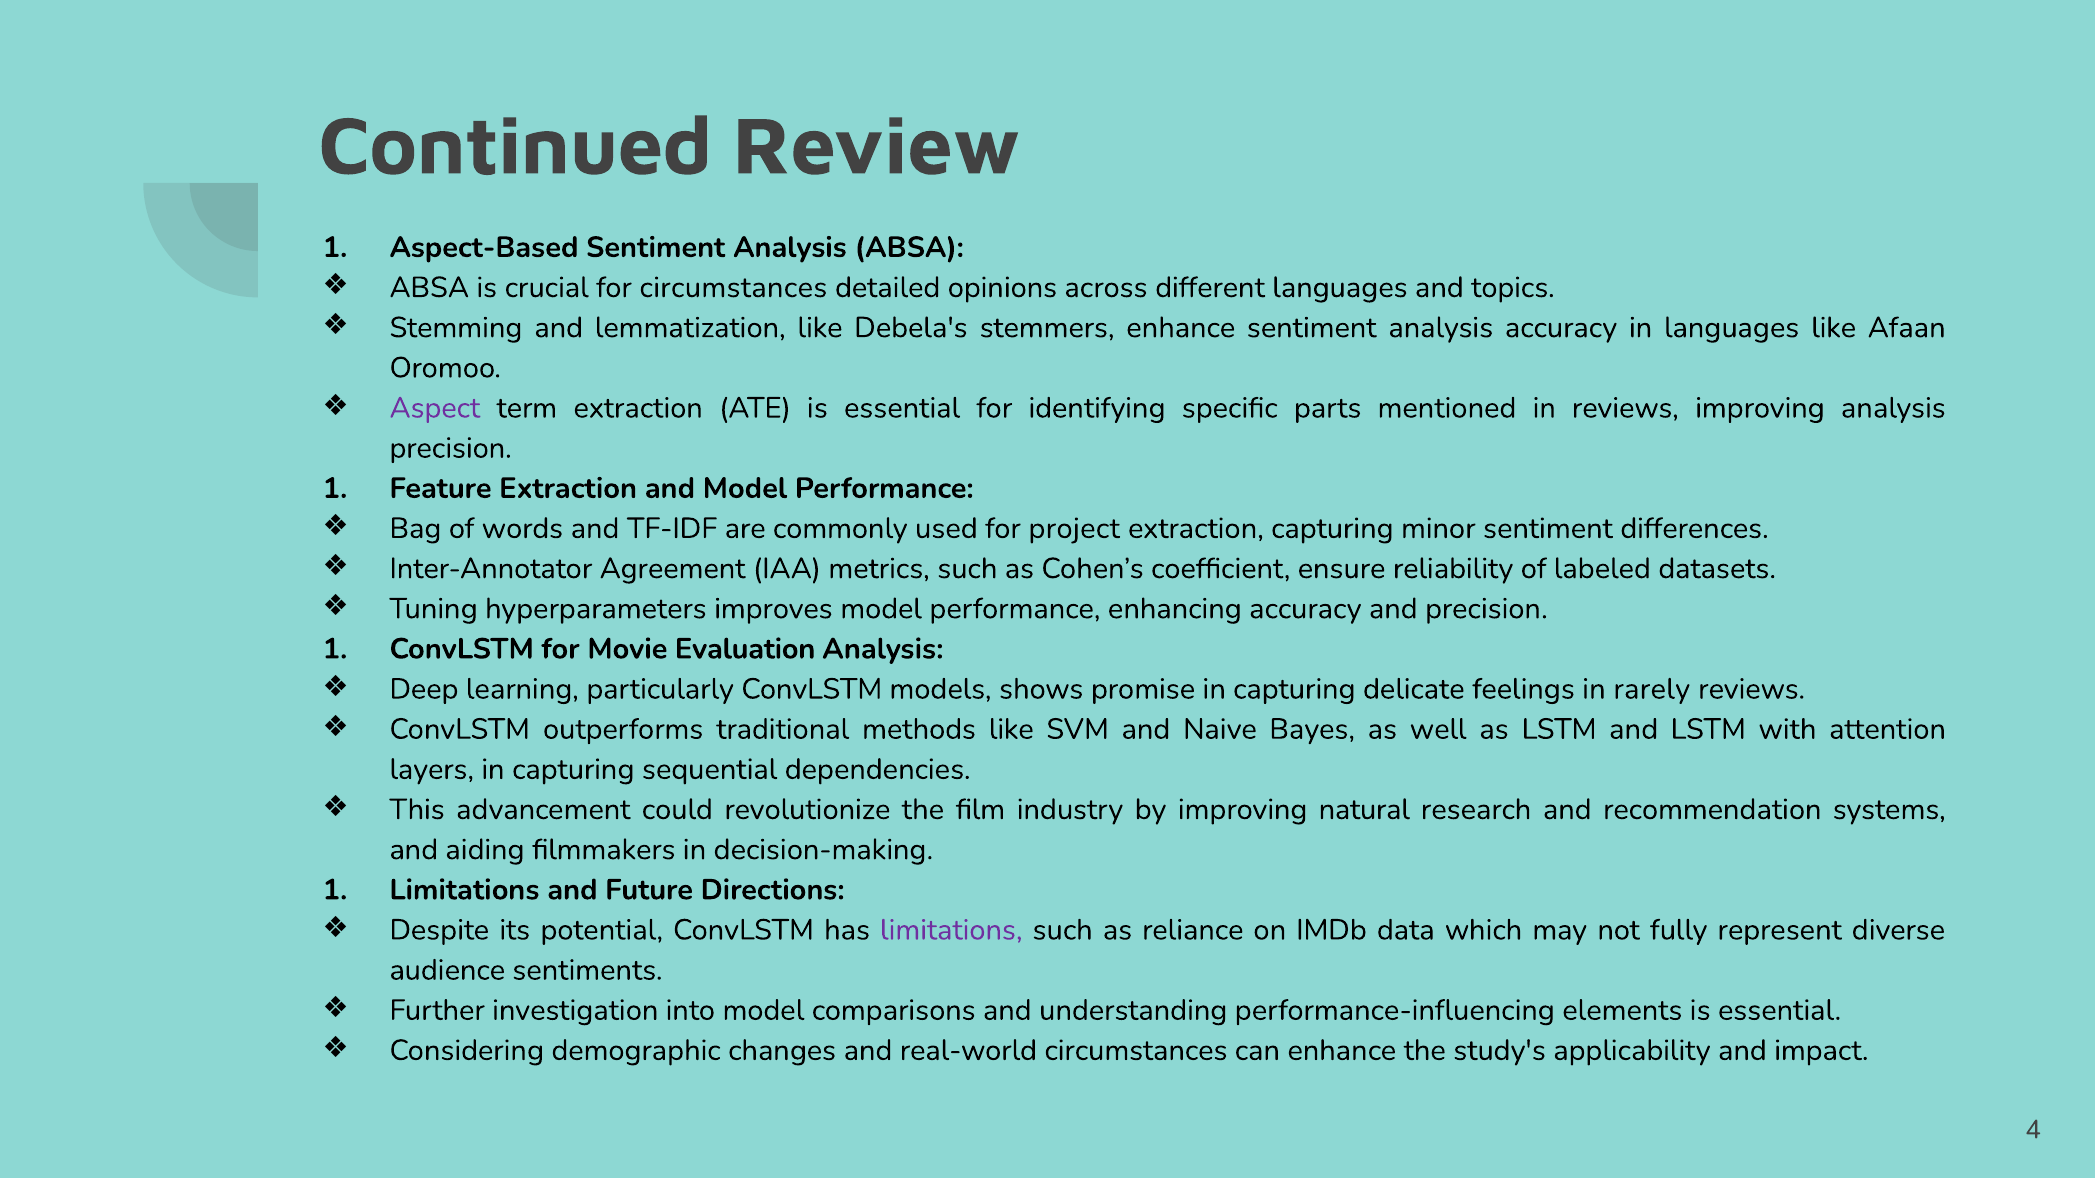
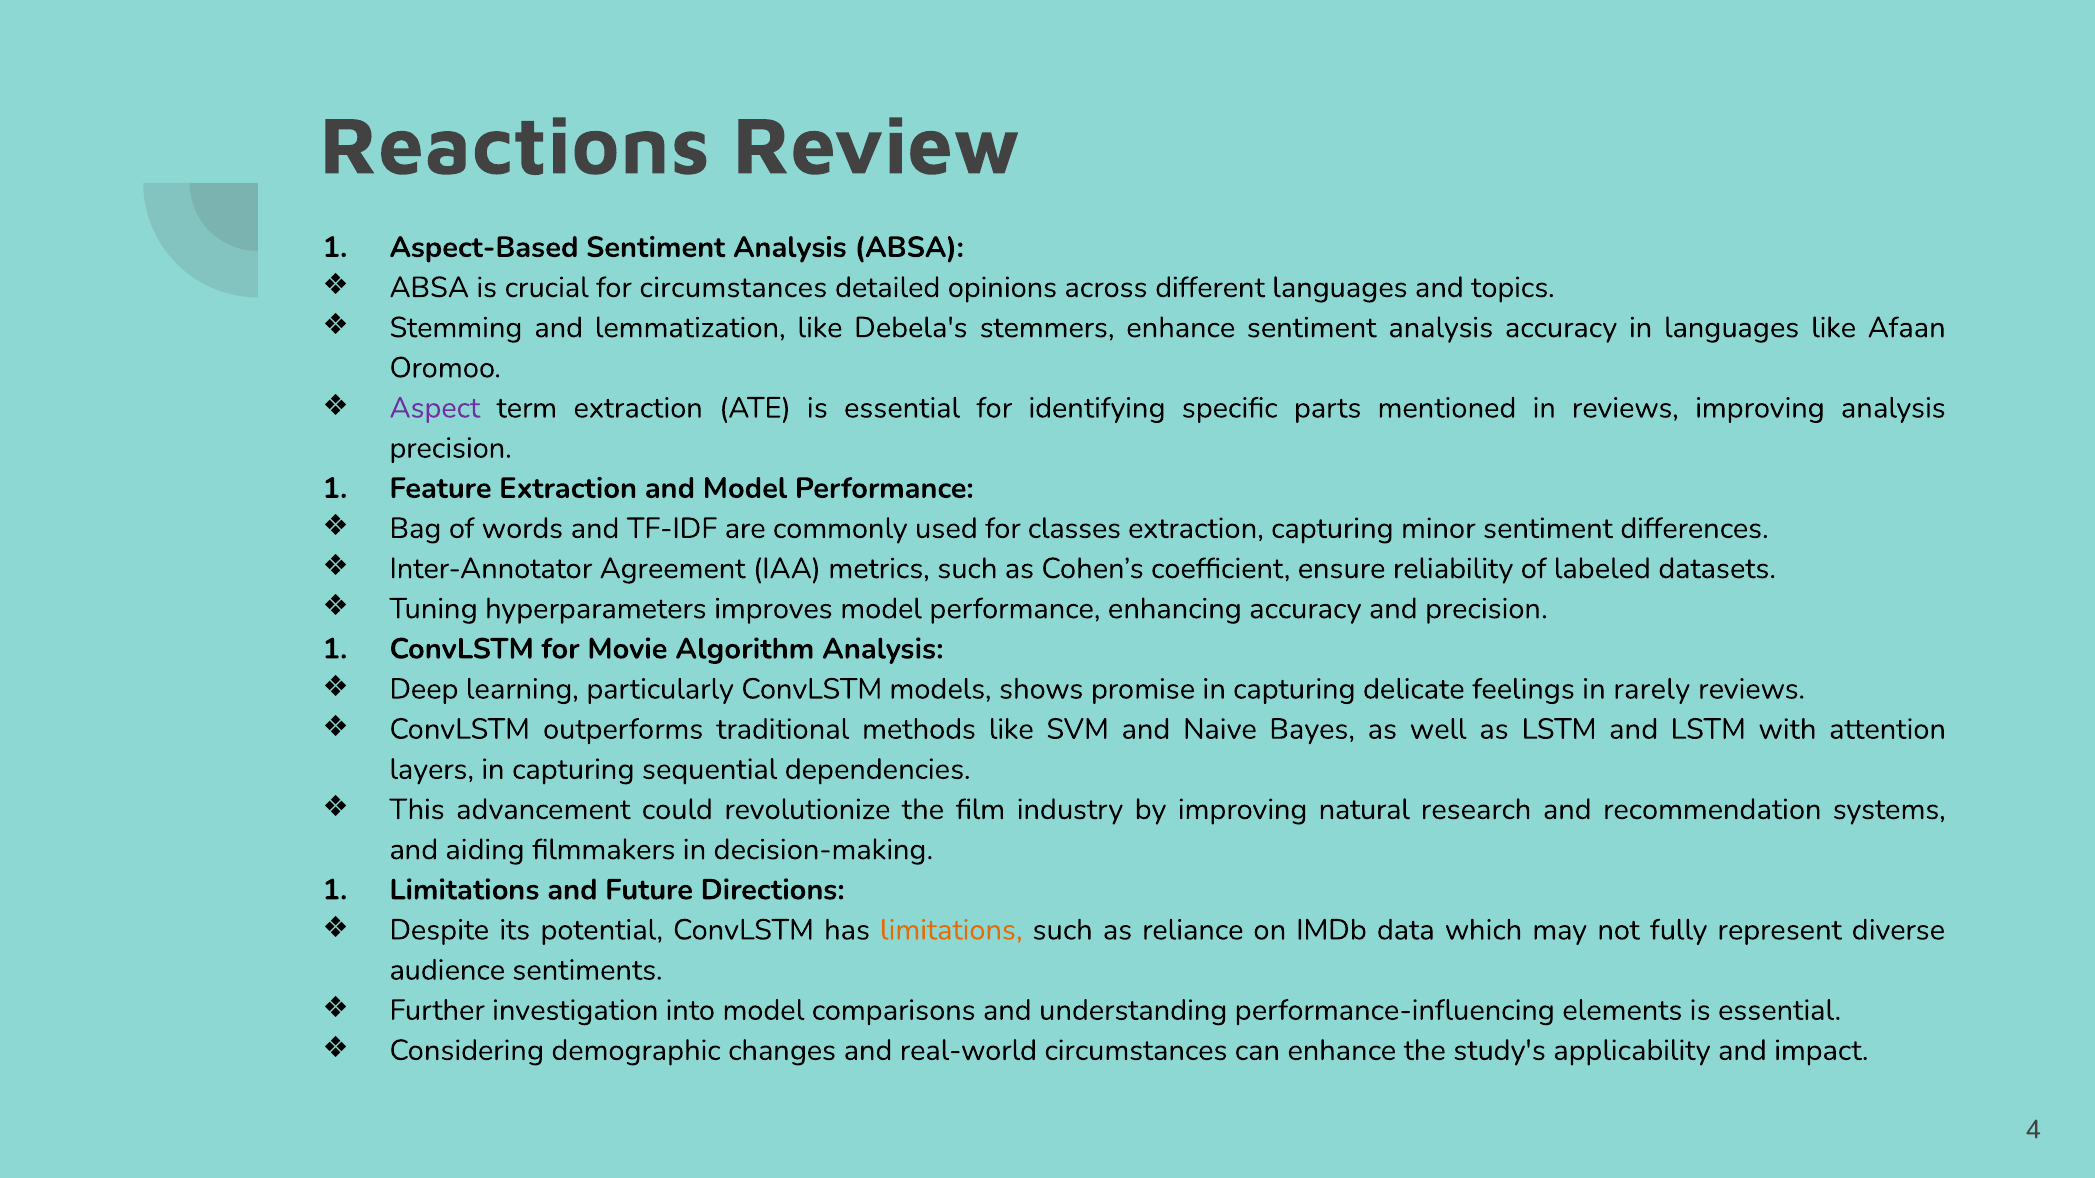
Continued: Continued -> Reactions (515, 147)
project: project -> classes (1074, 529)
Evaluation: Evaluation -> Algorithm (745, 649)
limitations colour: purple -> orange (951, 930)
